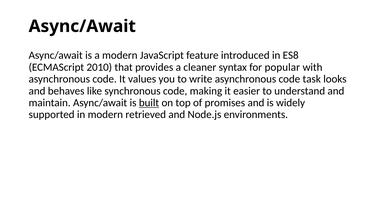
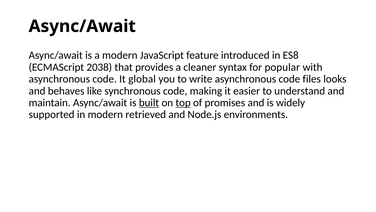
2010: 2010 -> 2038 (99, 67)
values: values -> global (142, 79)
task: task -> files (312, 79)
top underline: none -> present (183, 102)
